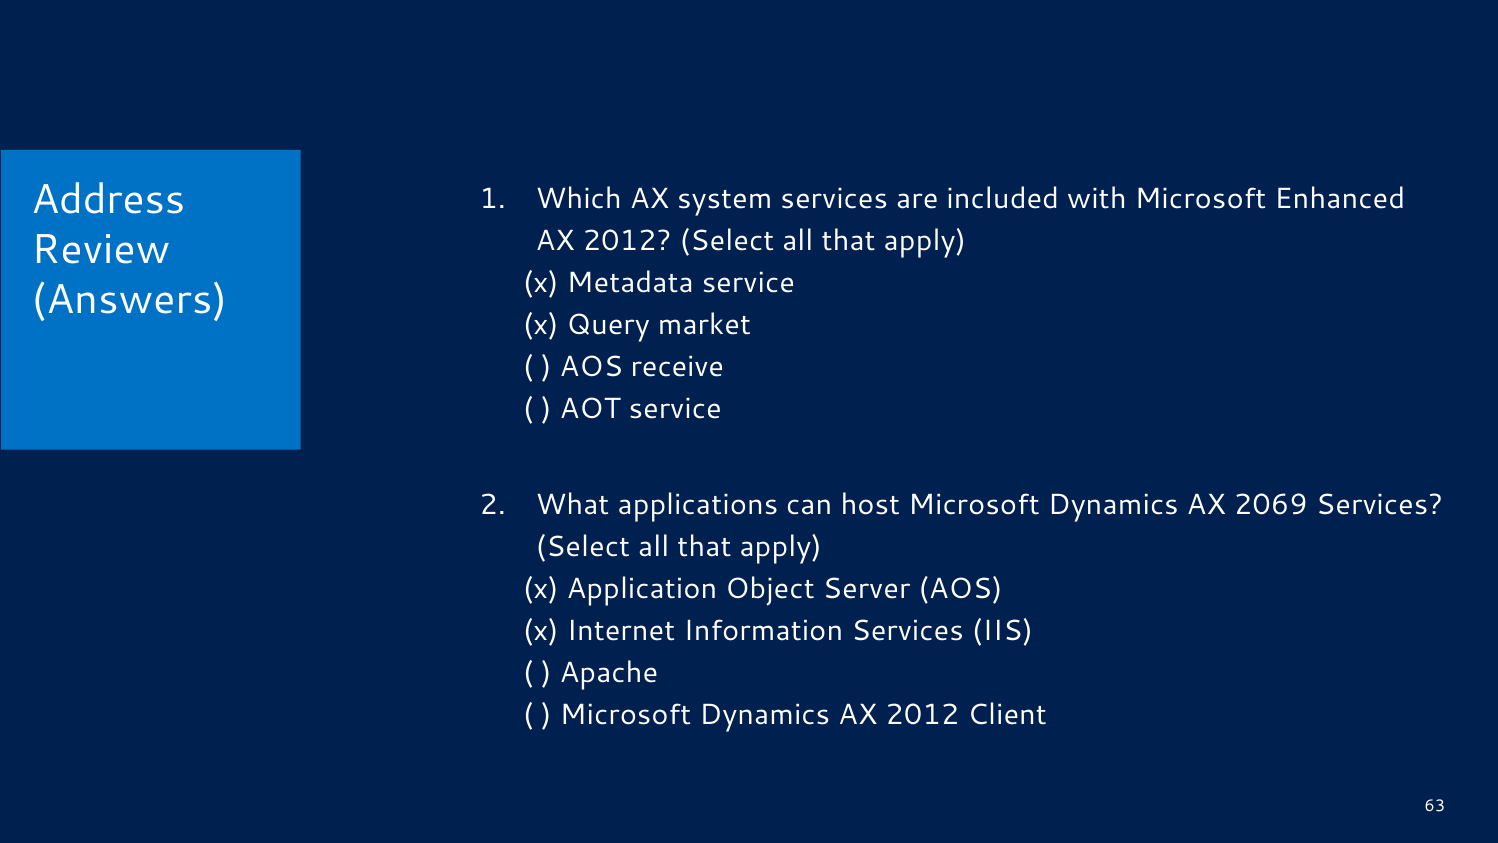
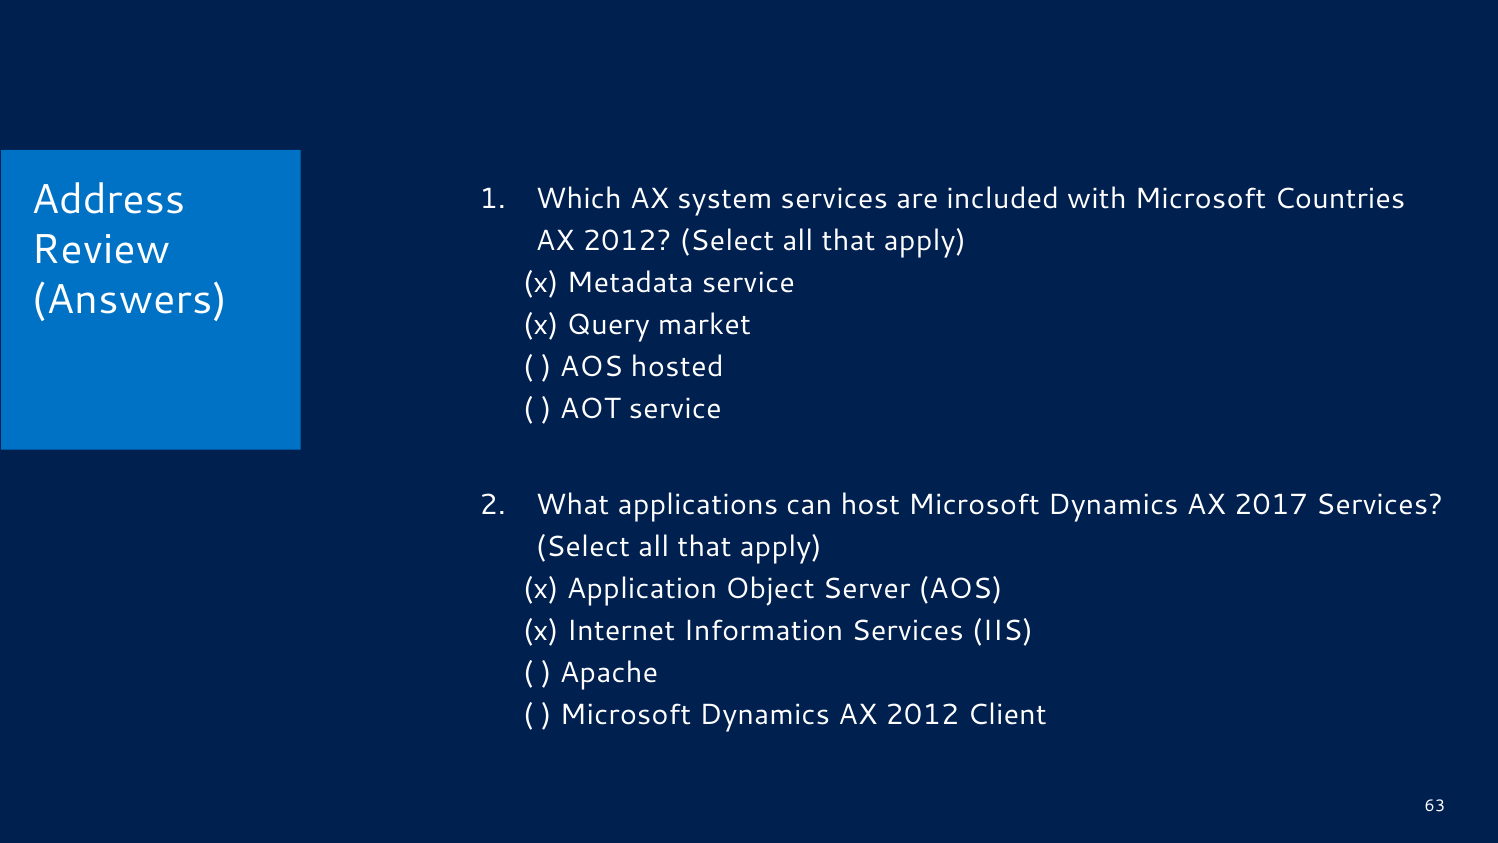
Enhanced: Enhanced -> Countries (1340, 199)
receive: receive -> hosted (677, 366)
2069: 2069 -> 2017 (1271, 505)
